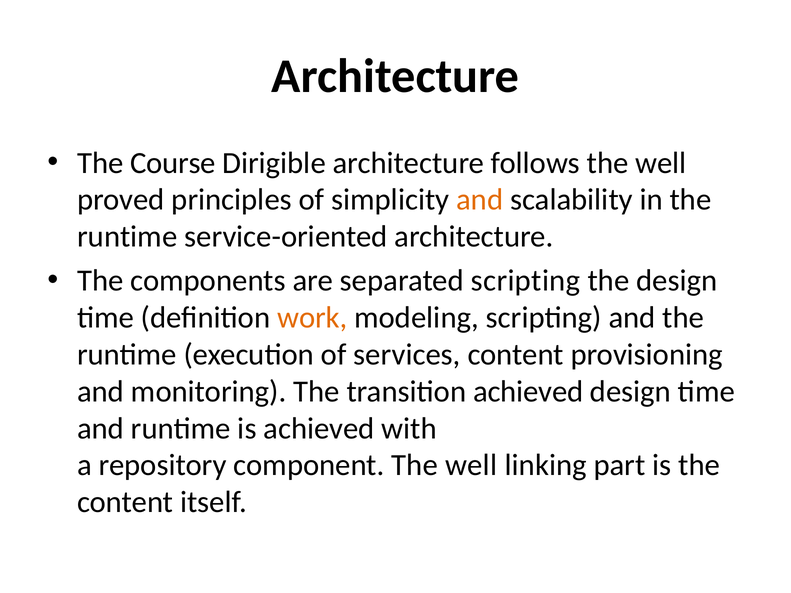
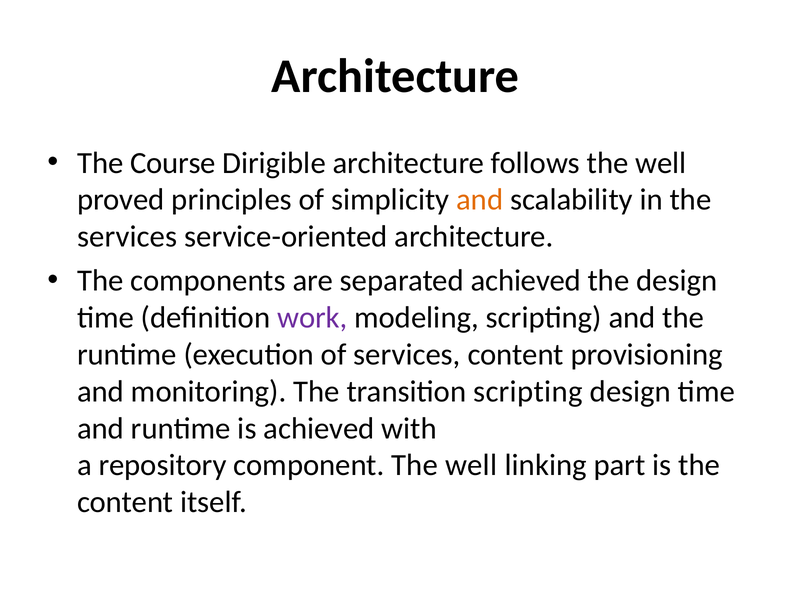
runtime: runtime -> services (127, 237)
separated scripting: scripting -> achieved (526, 281)
work colour: orange -> purple (312, 318)
transition achieved: achieved -> scripting (528, 392)
